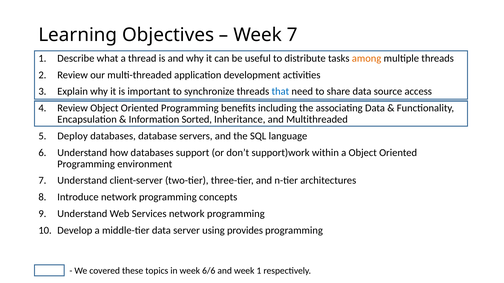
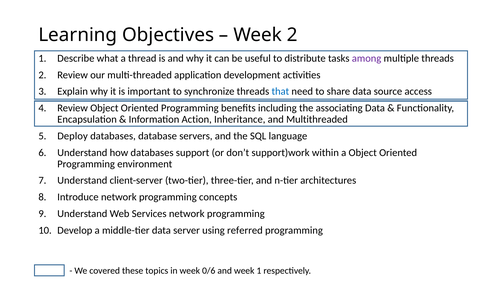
Week 7: 7 -> 2 (292, 35)
among colour: orange -> purple (367, 58)
Sorted: Sorted -> Action (197, 120)
provides: provides -> referred (245, 231)
6/6: 6/6 -> 0/6 (209, 271)
